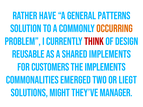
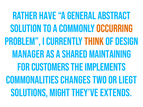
patterns: patterns -> abstract (114, 16)
think colour: red -> orange (94, 42)
reusable: reusable -> manager (28, 54)
shared implements: implements -> maintaining (110, 54)
emerged: emerged -> changes (75, 80)
manager: manager -> extends (116, 93)
